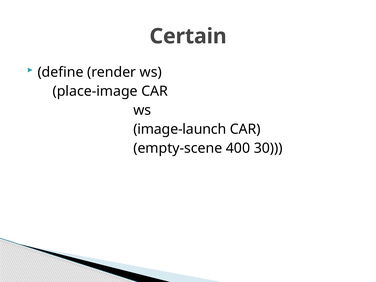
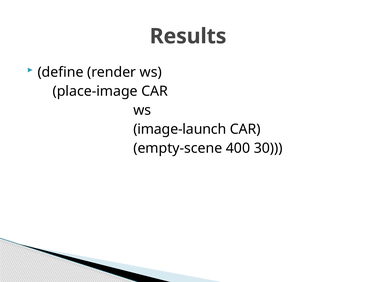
Certain: Certain -> Results (188, 36)
